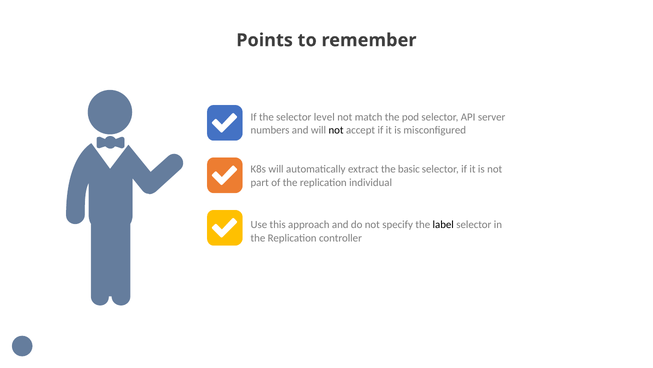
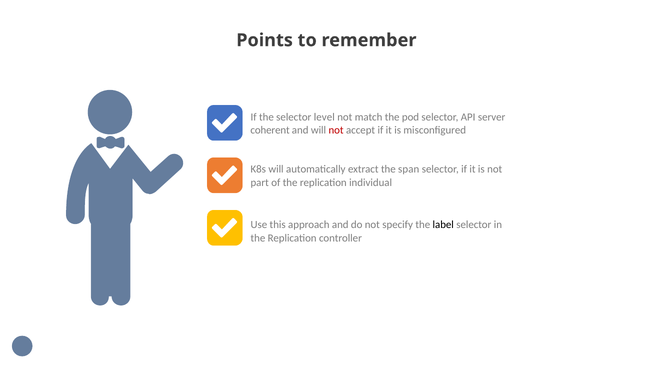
numbers: numbers -> coherent (270, 130)
not colour: black -> red (336, 130)
basic: basic -> span (409, 169)
